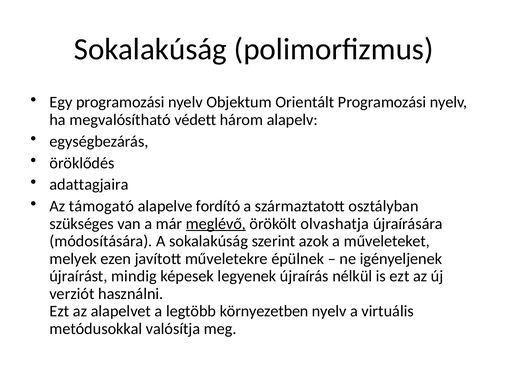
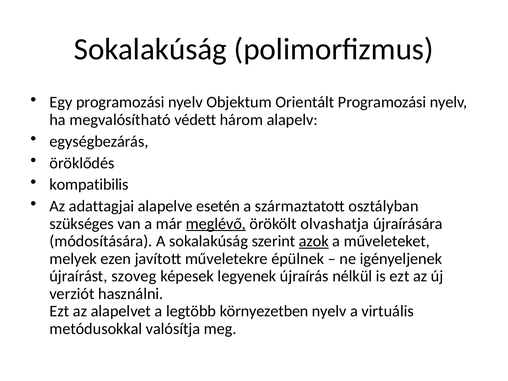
adattagjaira: adattagjaira -> kompatibilis (89, 185)
támogató: támogató -> adattagjai (102, 206)
fordító: fordító -> esetén (218, 206)
azok underline: none -> present (314, 241)
mindig: mindig -> szoveg (134, 276)
